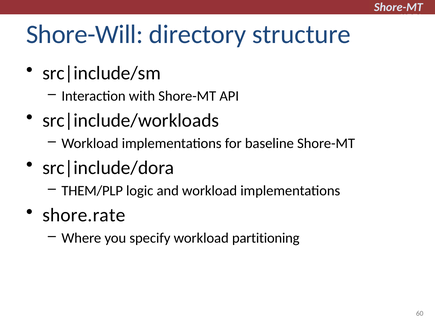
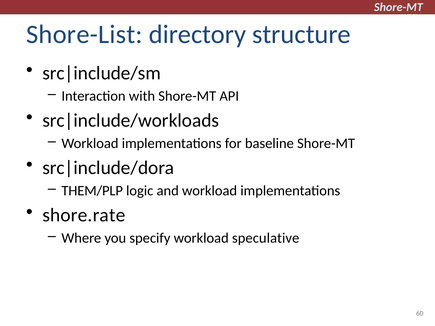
Shore-Will: Shore-Will -> Shore-List (84, 34)
partitioning: partitioning -> speculative (266, 238)
